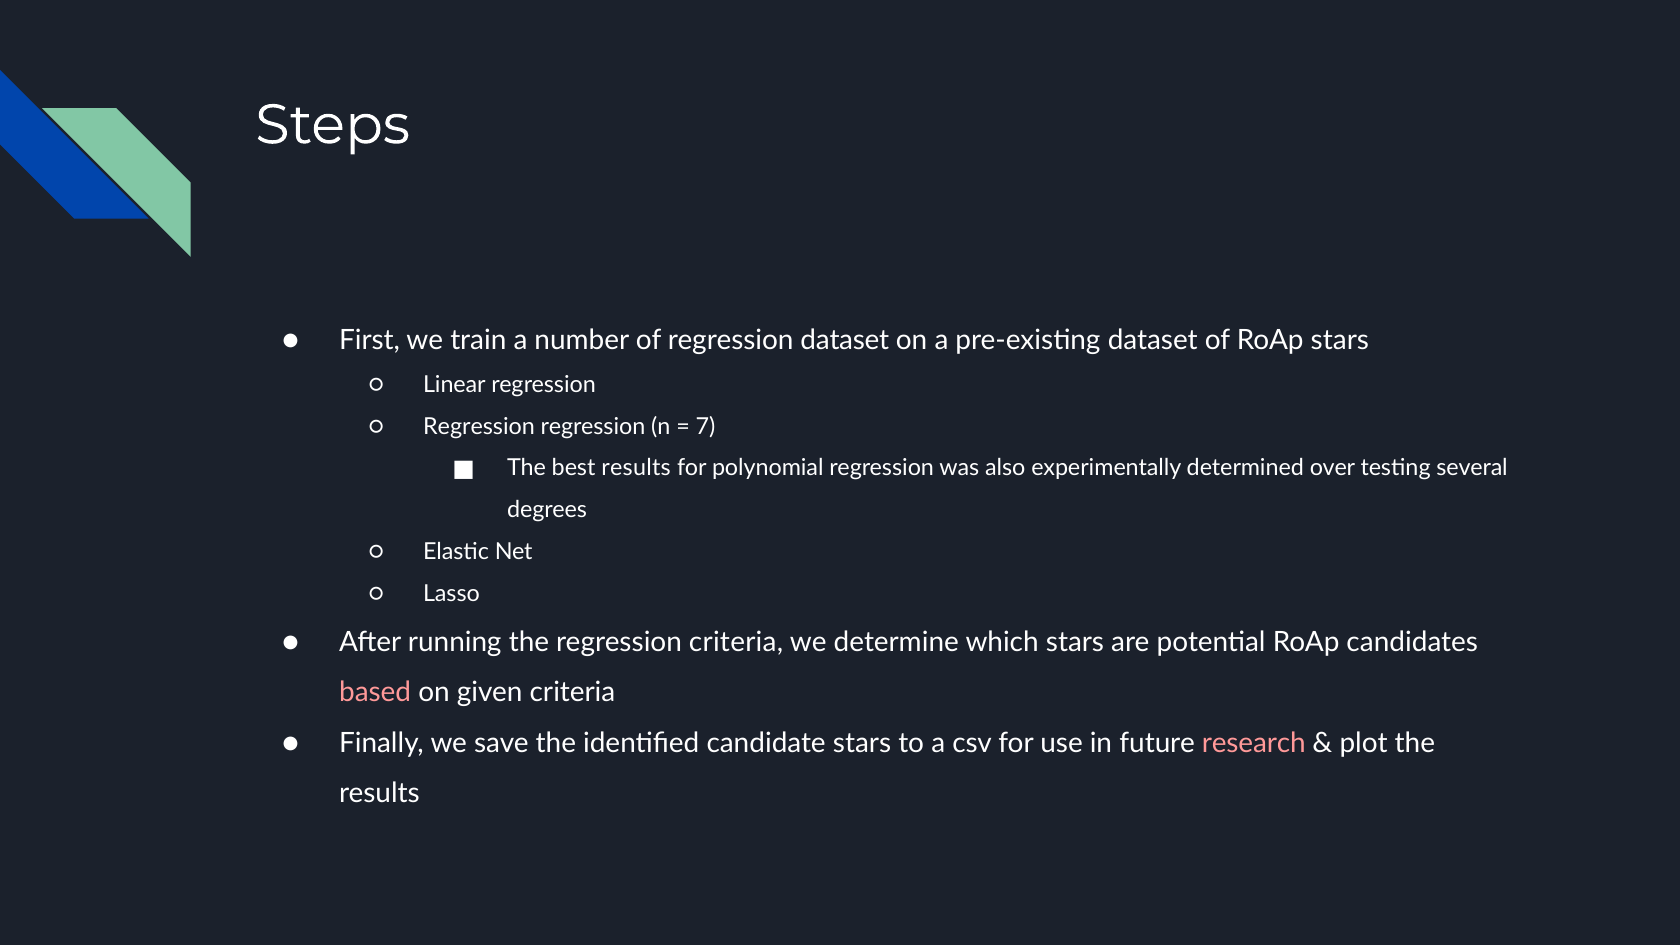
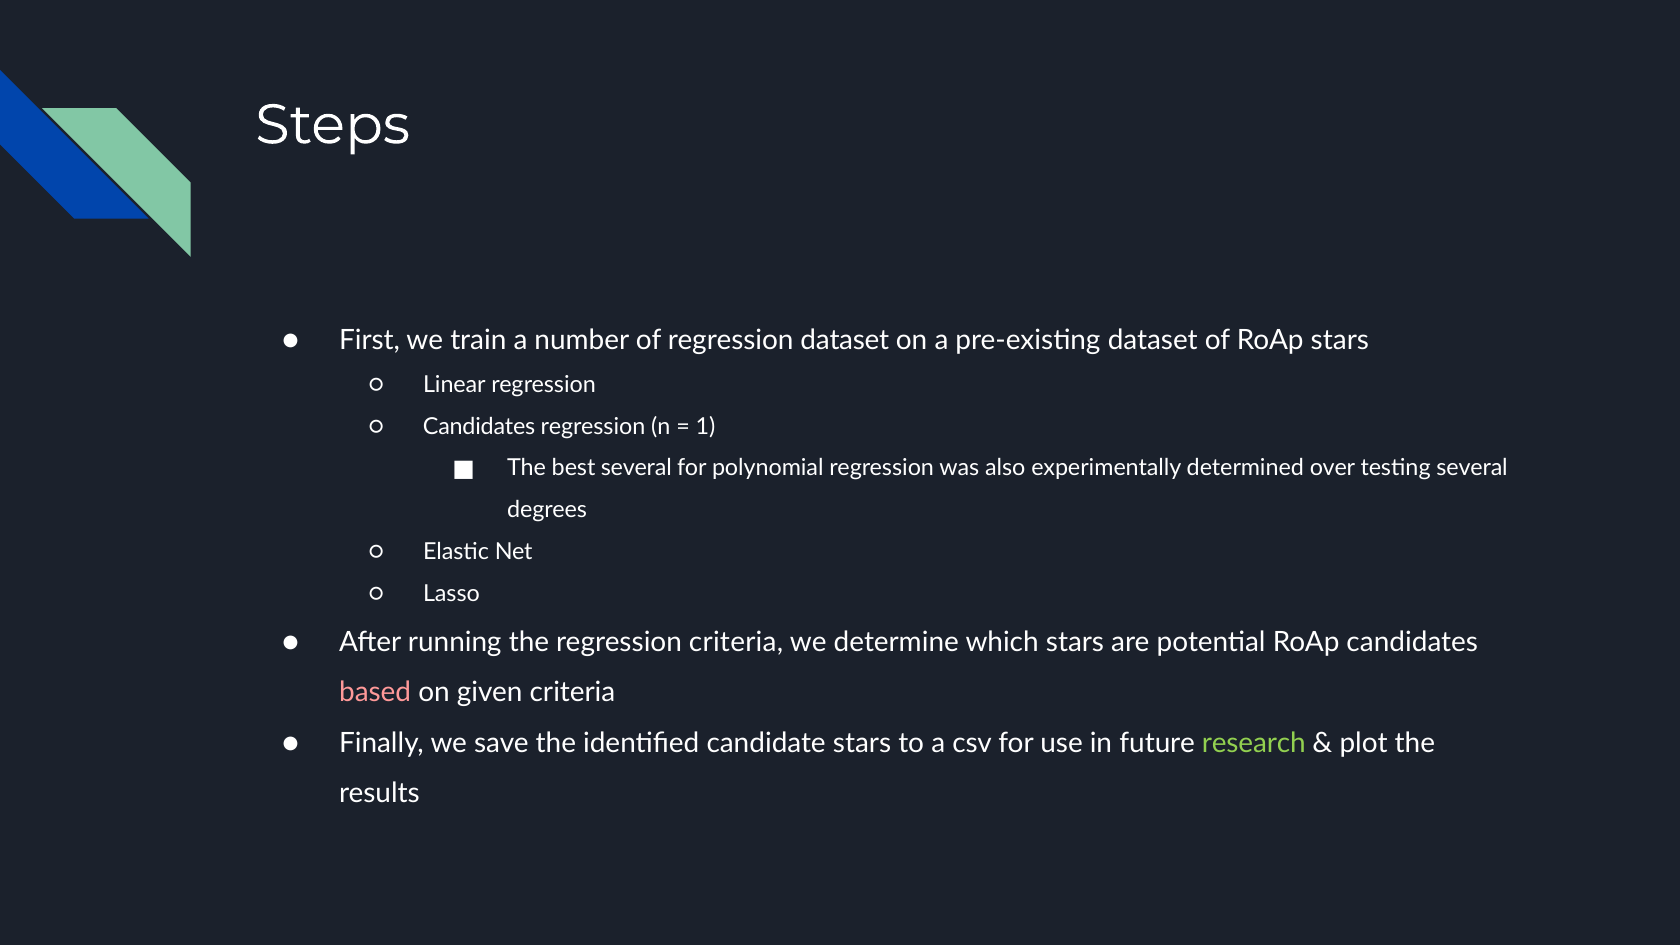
Regression: Regression -> Candidates (479, 426)
7: 7 -> 1 (705, 426)
best results: results -> several (636, 468)
research colour: pink -> light green (1254, 743)
